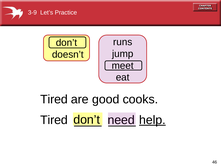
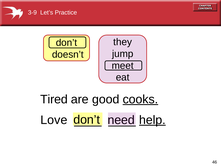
runs: runs -> they (123, 42)
cooks underline: none -> present (140, 99)
Tired: Tired -> Love (54, 120)
